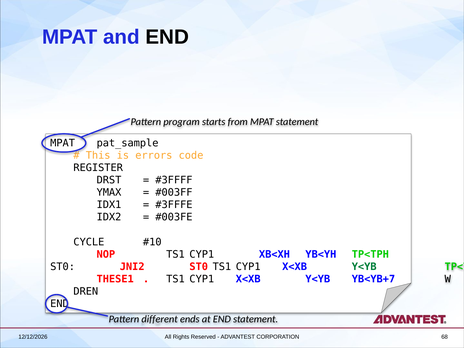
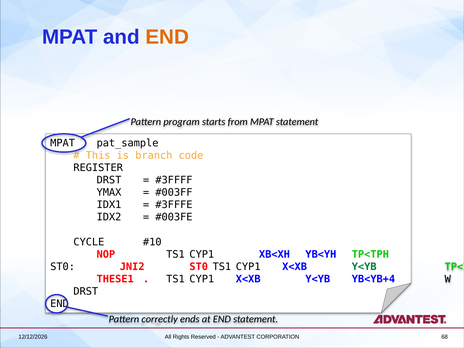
END colour: black -> orange (167, 37)
errors: errors -> branch (154, 155)
YB<YB+7: YB<YB+7 -> YB<YB+4 (373, 279)
DREN: DREN -> DRST (86, 291)
different: different -> correctly (160, 319)
